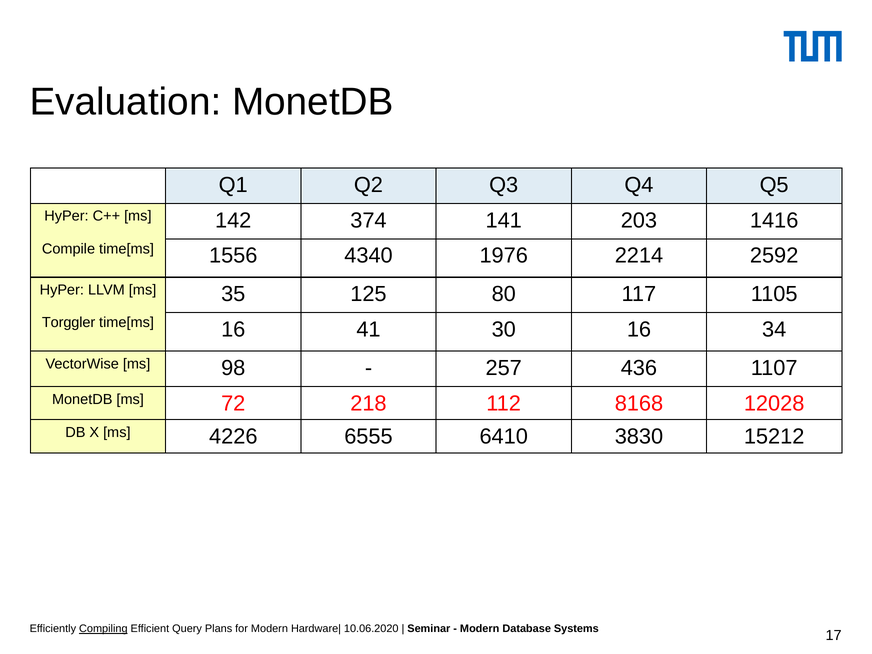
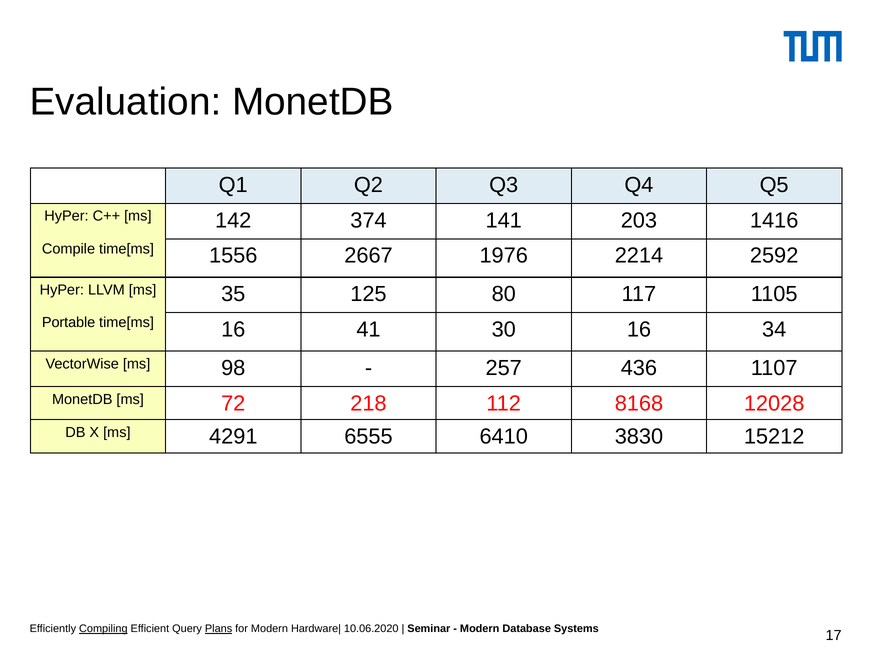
4340: 4340 -> 2667 (369, 256)
Torggler: Torggler -> Portable (69, 323)
4226: 4226 -> 4291 (233, 437)
Plans underline: none -> present (219, 629)
